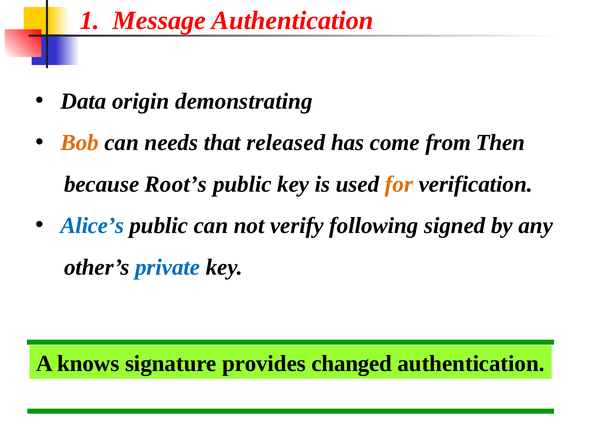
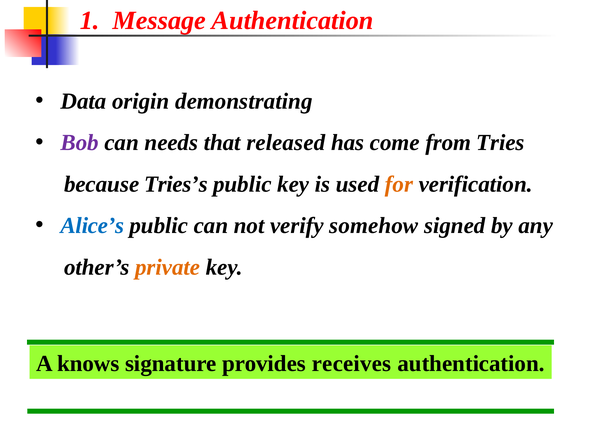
Bob colour: orange -> purple (80, 142)
Then: Then -> Tries (500, 142)
Root’s: Root’s -> Tries’s (176, 184)
following: following -> somehow (374, 225)
private colour: blue -> orange (168, 267)
changed: changed -> receives (352, 363)
